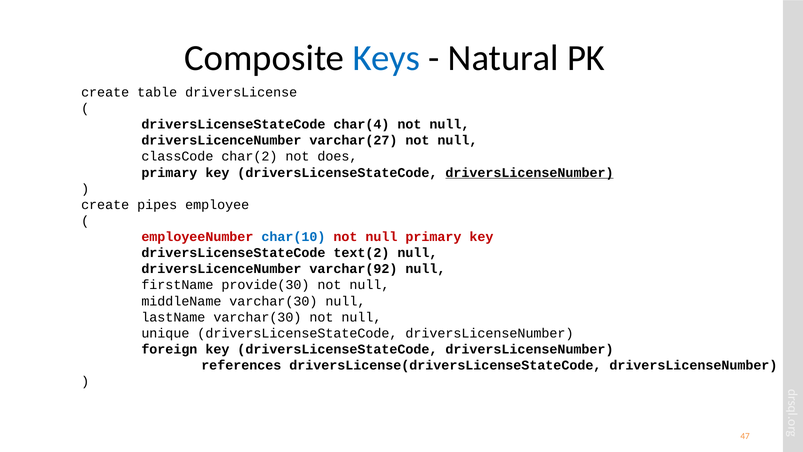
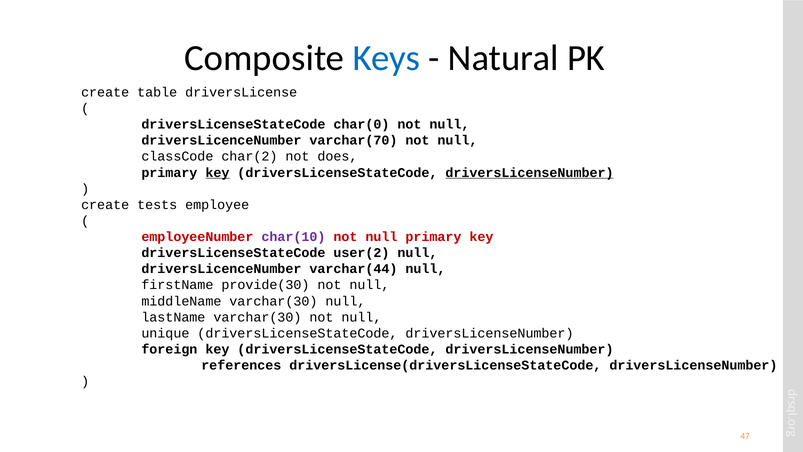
char(4: char(4 -> char(0 (361, 124)
varchar(27: varchar(27 -> varchar(70 (353, 140)
key underline: none -> present (217, 172)
pipes: pipes -> tests (157, 205)
char(10 colour: blue -> purple (293, 237)
text(2: text(2 -> user(2 (361, 253)
varchar(92: varchar(92 -> varchar(44 (353, 269)
